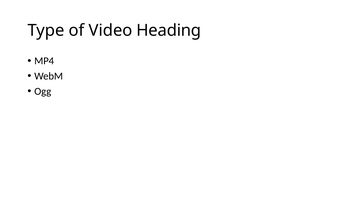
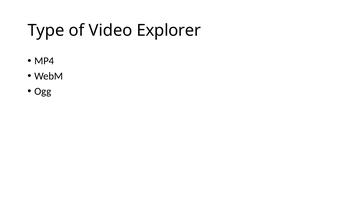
Heading: Heading -> Explorer (169, 30)
